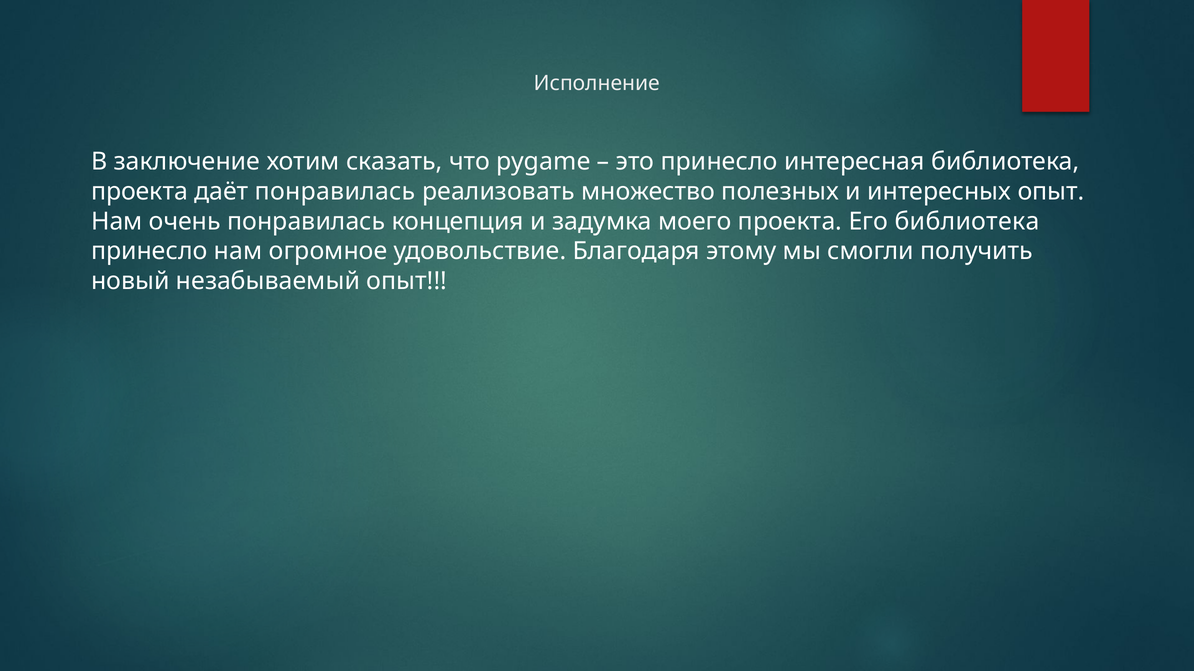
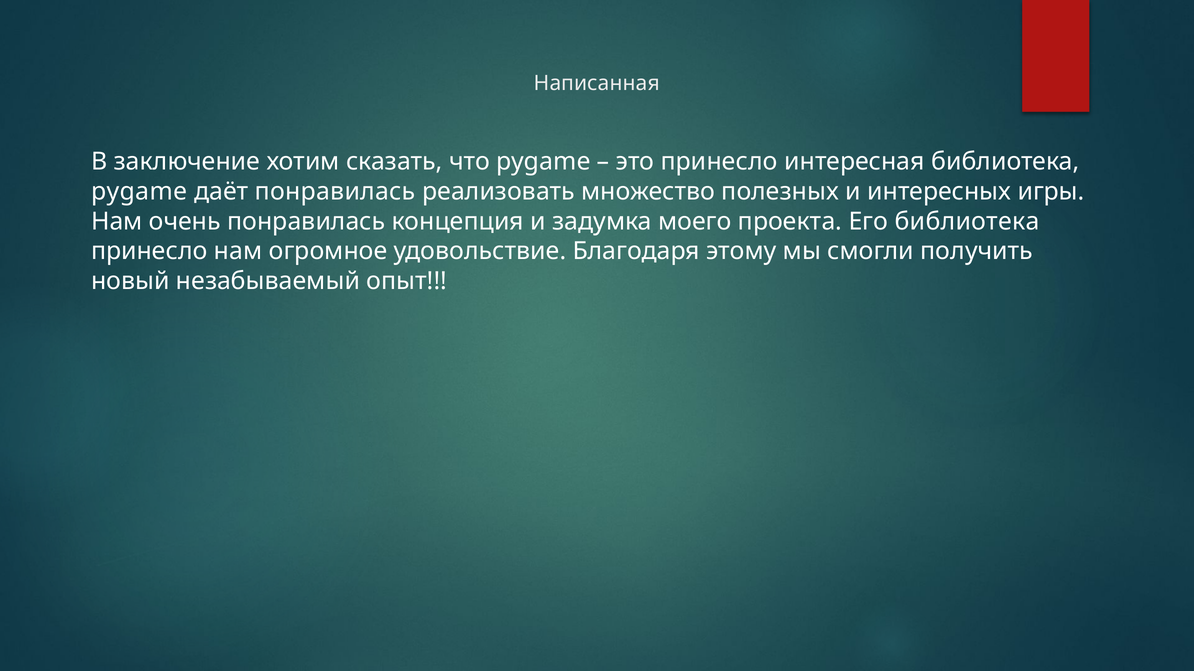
Исполнение: Исполнение -> Написанная (597, 83)
проекта: проекта -> pygame (139, 192)
интересных опыт: опыт -> игры (1051, 192)
